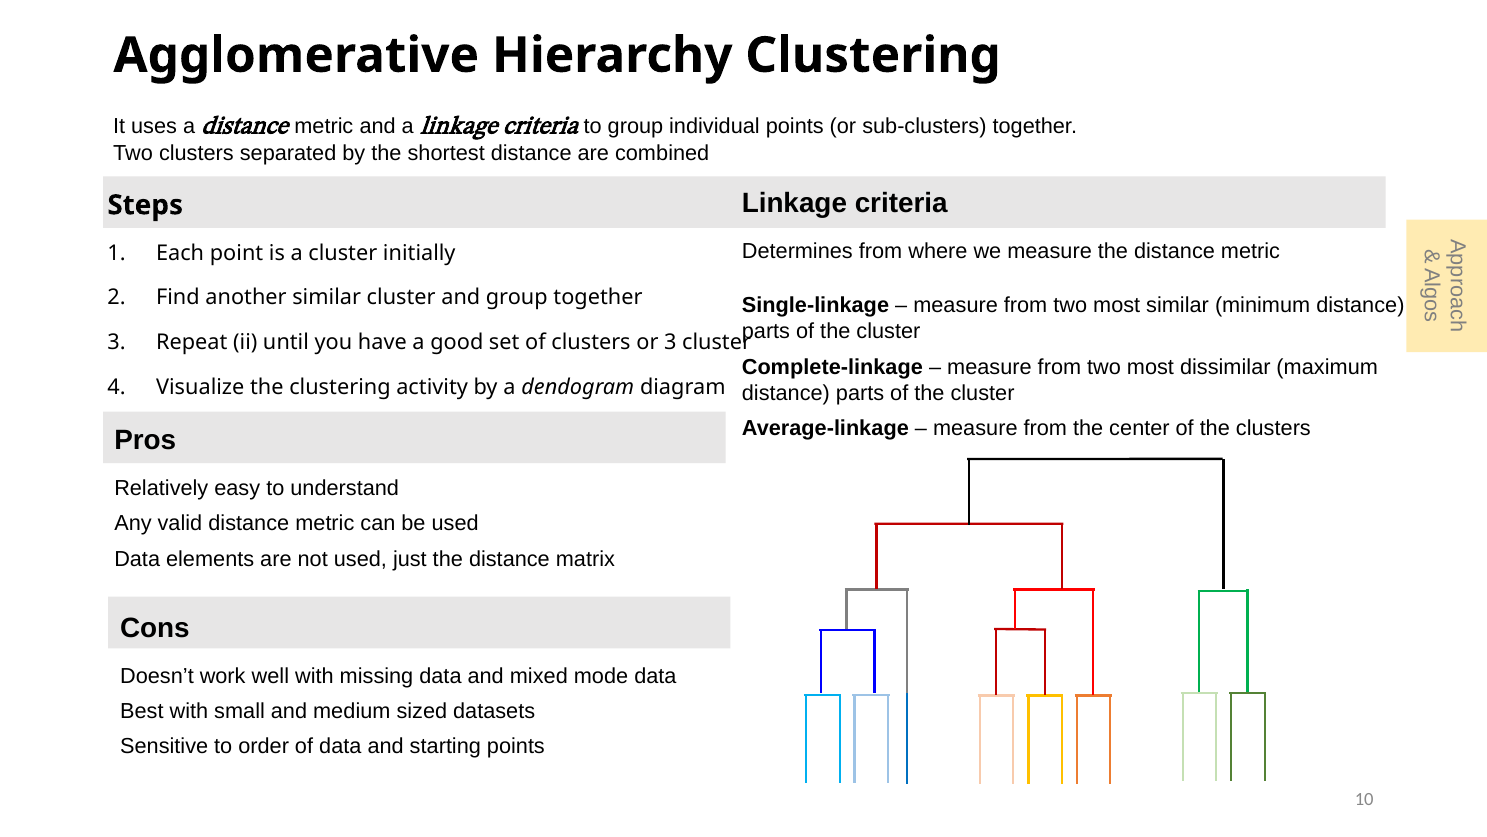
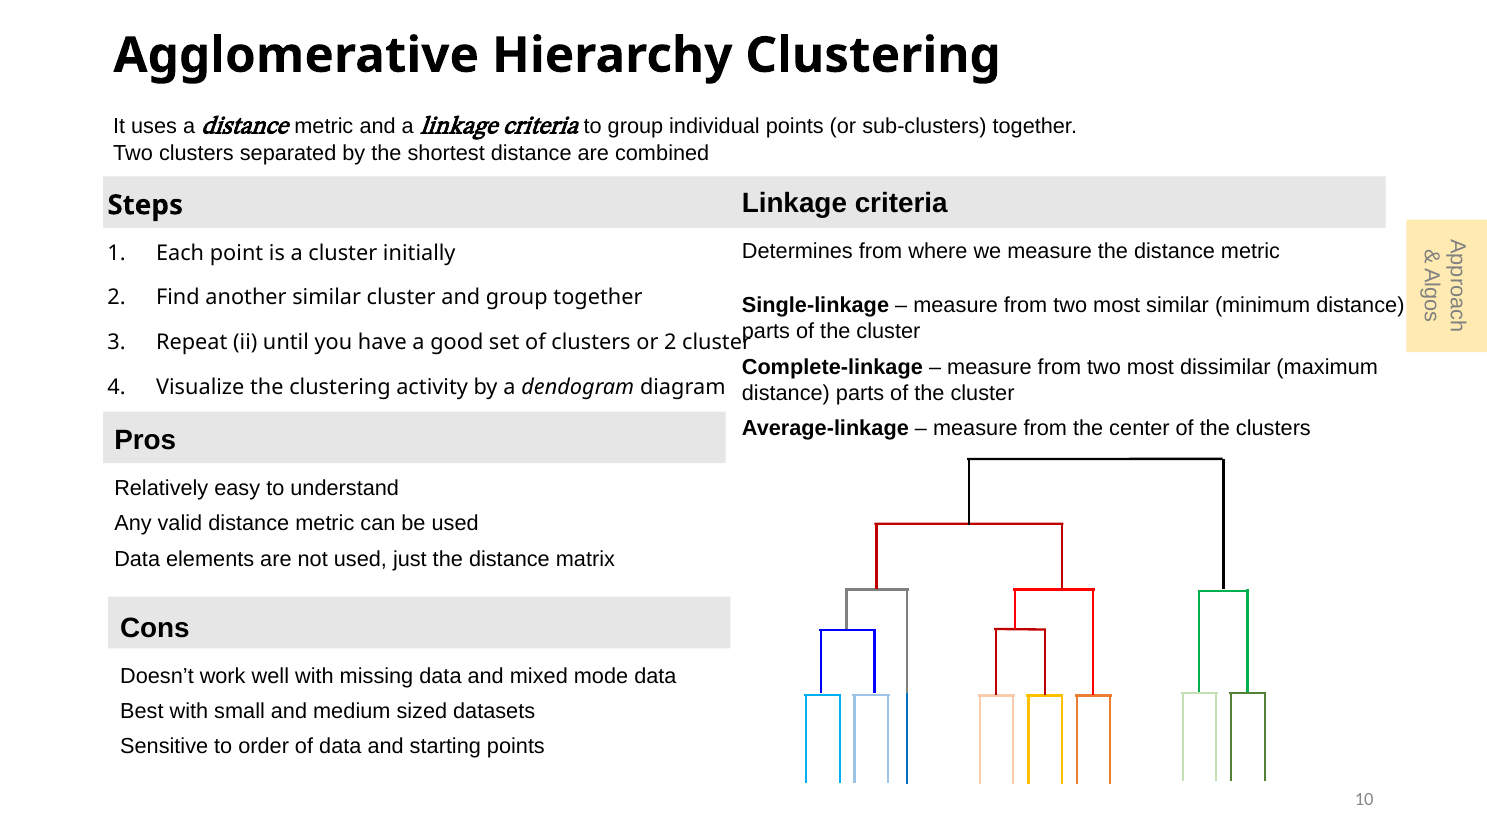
or 3: 3 -> 2 (670, 342)
